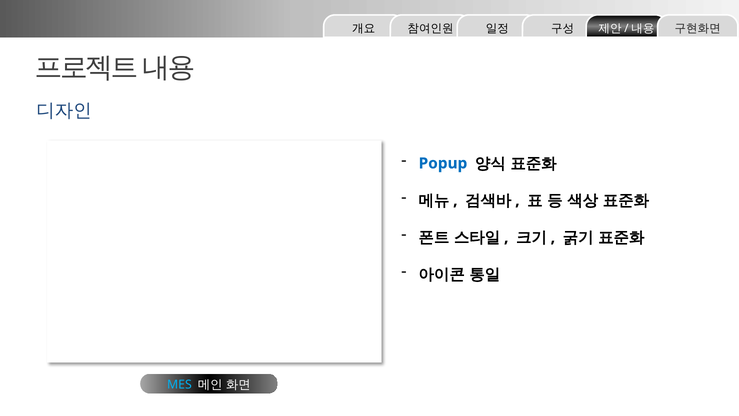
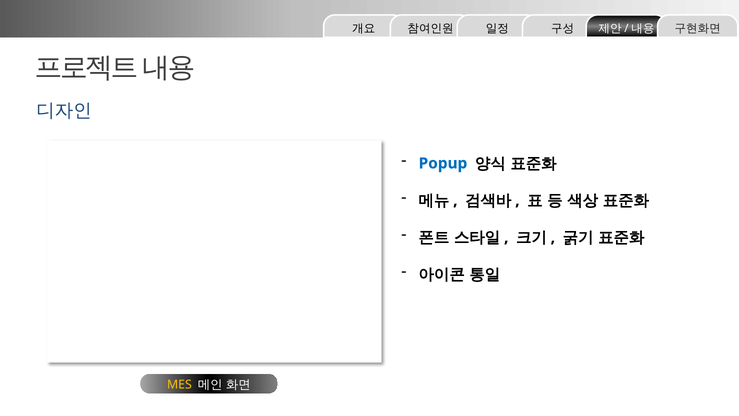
MES colour: light blue -> yellow (179, 384)
